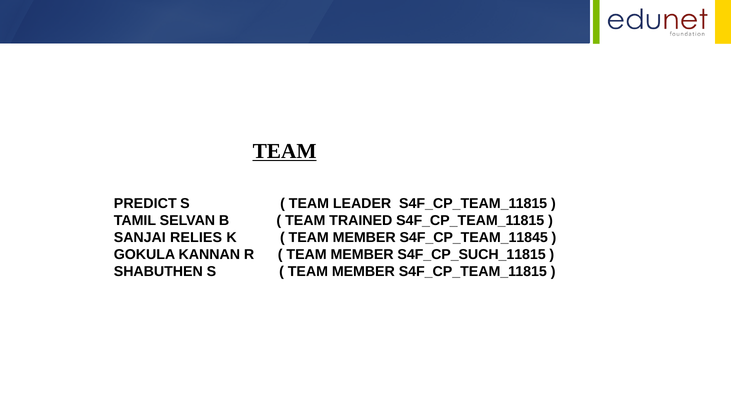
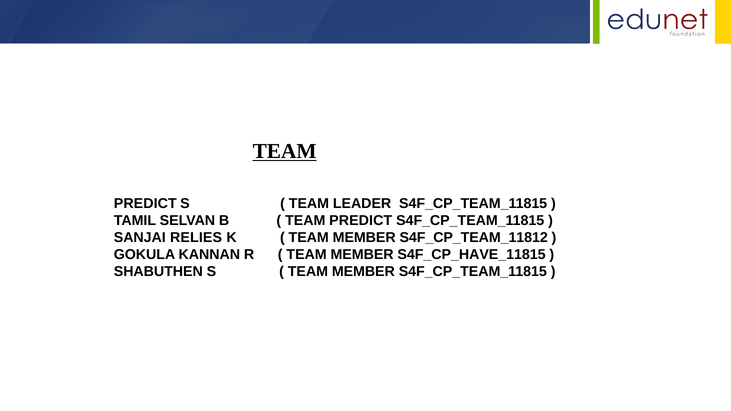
TRAINED: TRAINED -> PREDICT (361, 221)
S4F_CP_TEAM_11845: S4F_CP_TEAM_11845 -> S4F_CP_TEAM_11812 (474, 238)
S4F_CP_SUCH_11815: S4F_CP_SUCH_11815 -> S4F_CP_HAVE_11815 (472, 255)
